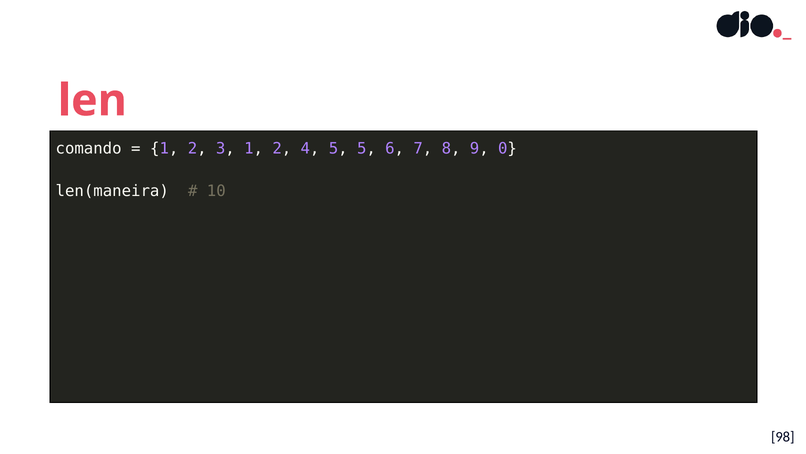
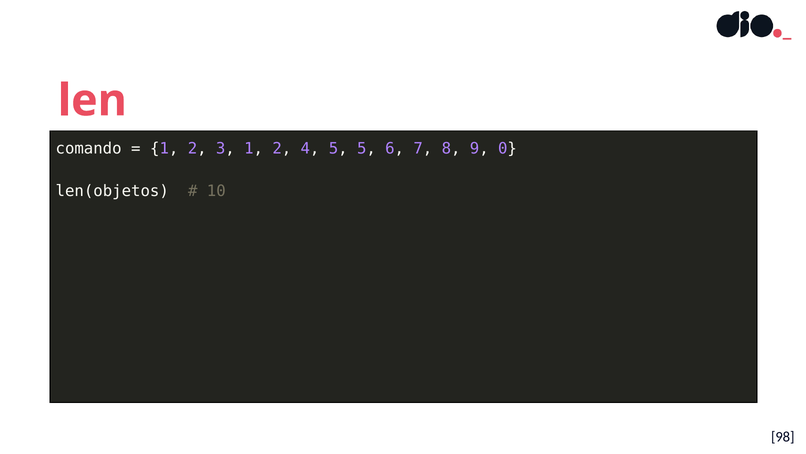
len(maneira: len(maneira -> len(objetos (112, 191)
